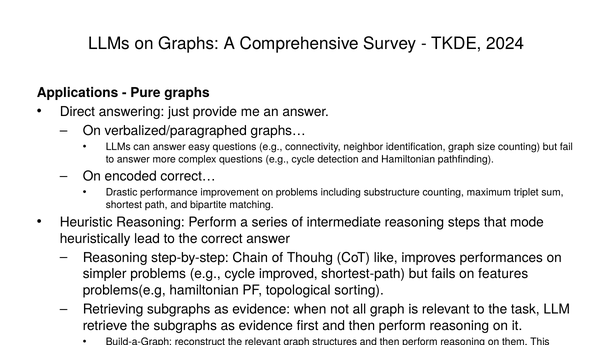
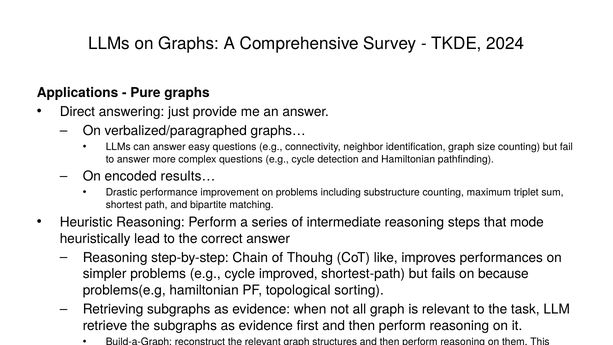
correct…: correct… -> results… (188, 176)
features: features -> because (503, 274)
